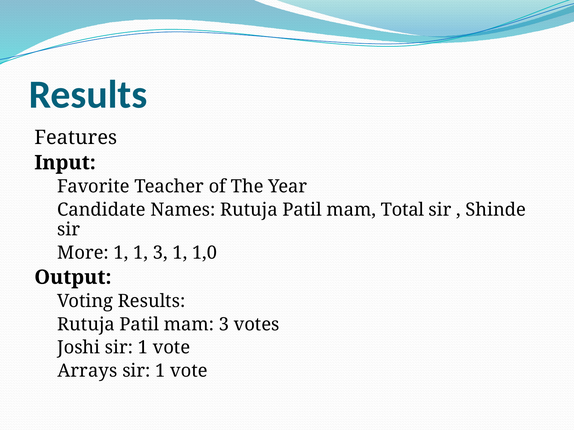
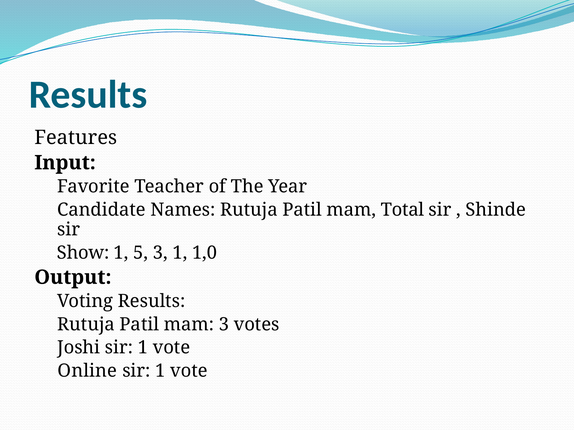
More: More -> Show (83, 253)
1 1: 1 -> 5 (141, 253)
Arrays: Arrays -> Online (87, 371)
